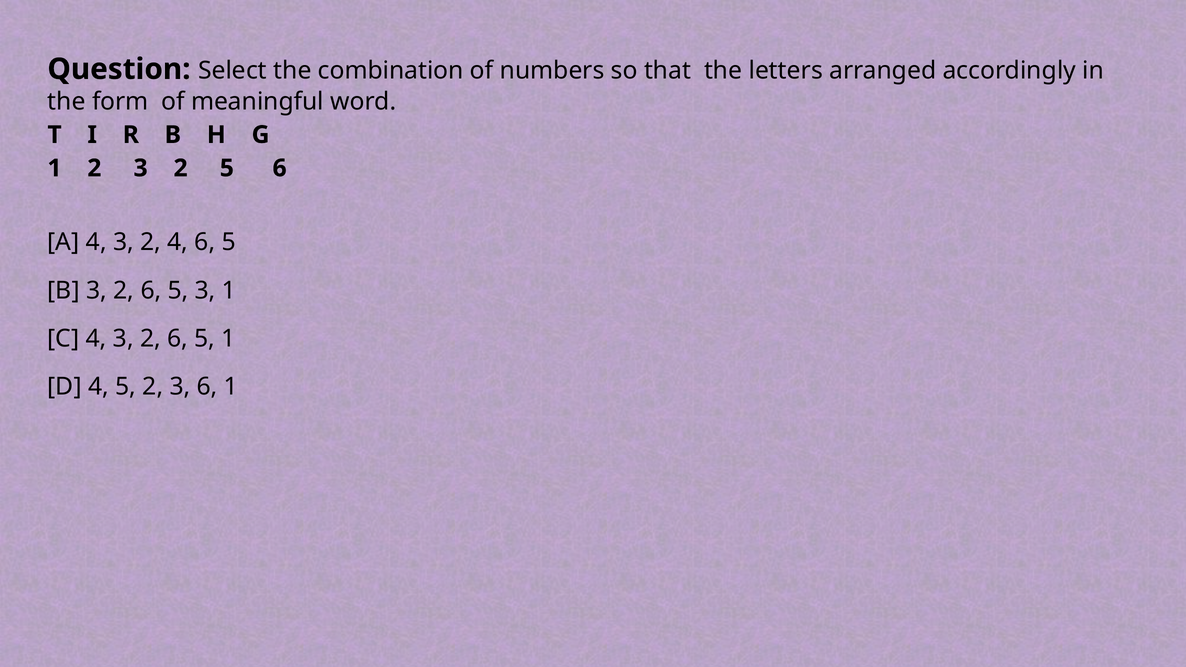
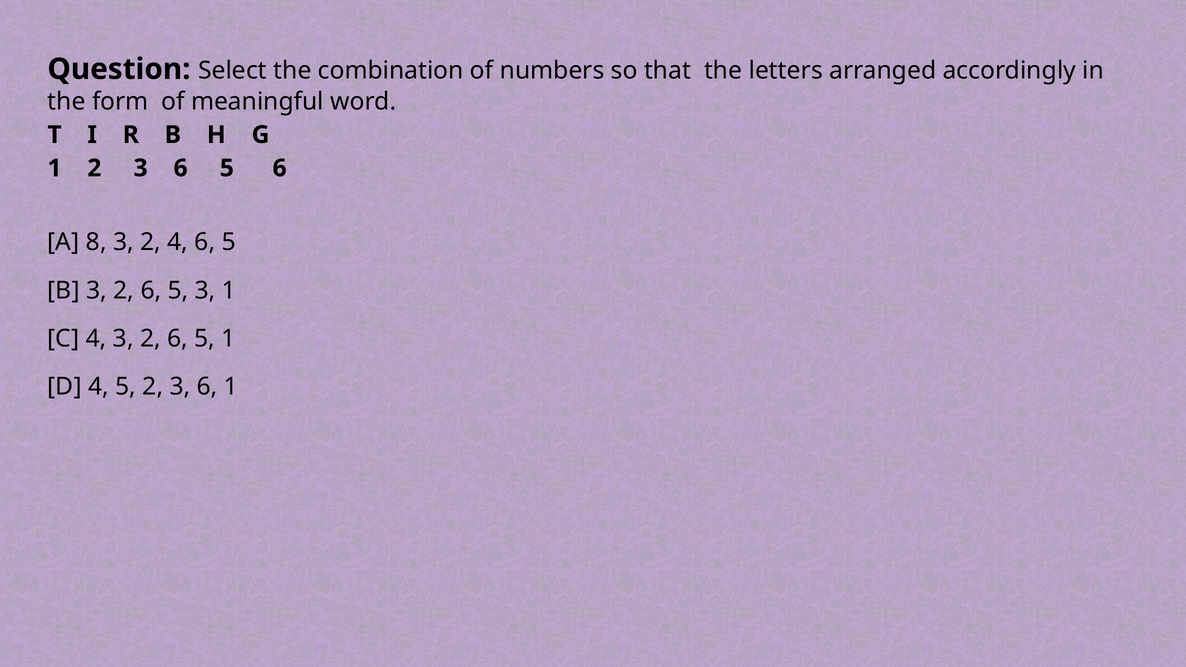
1 2 3 2: 2 -> 6 (181, 168)
A 4: 4 -> 8 (96, 242)
